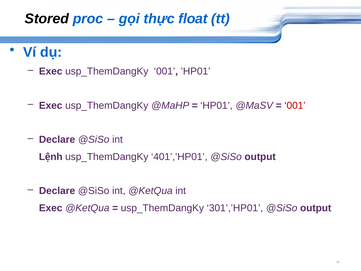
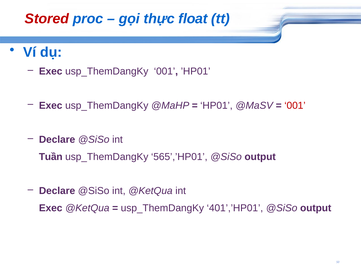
Stored colour: black -> red (47, 19)
Lệnh: Lệnh -> Tuần (51, 157)
401’,’HP01: 401’,’HP01 -> 565’,’HP01 (179, 157)
301’,’HP01: 301’,’HP01 -> 401’,’HP01 (235, 208)
